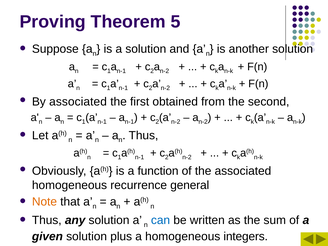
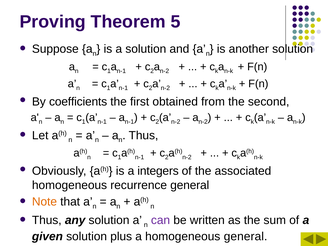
By associated: associated -> coefficients (78, 102)
function: function -> integers (158, 171)
can colour: blue -> purple (161, 220)
homogeneous integers: integers -> general (246, 236)
